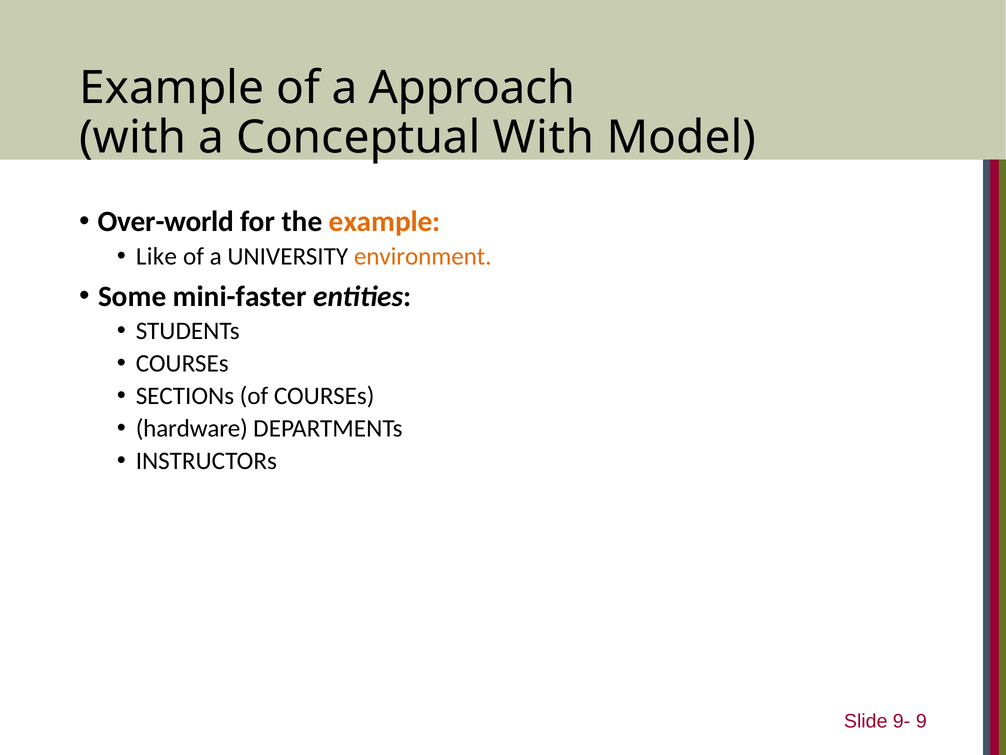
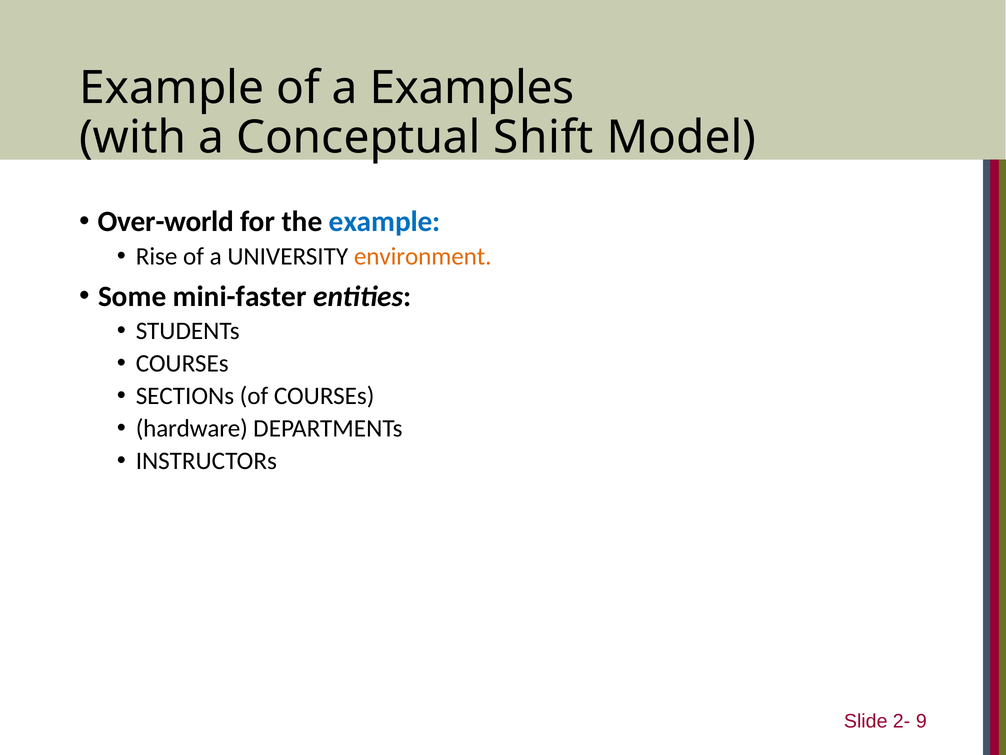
Approach: Approach -> Examples (472, 88)
Conceptual With: With -> Shift (543, 138)
example colour: orange -> blue (385, 222)
Like: Like -> Rise (157, 256)
9-: 9- -> 2- (902, 721)
